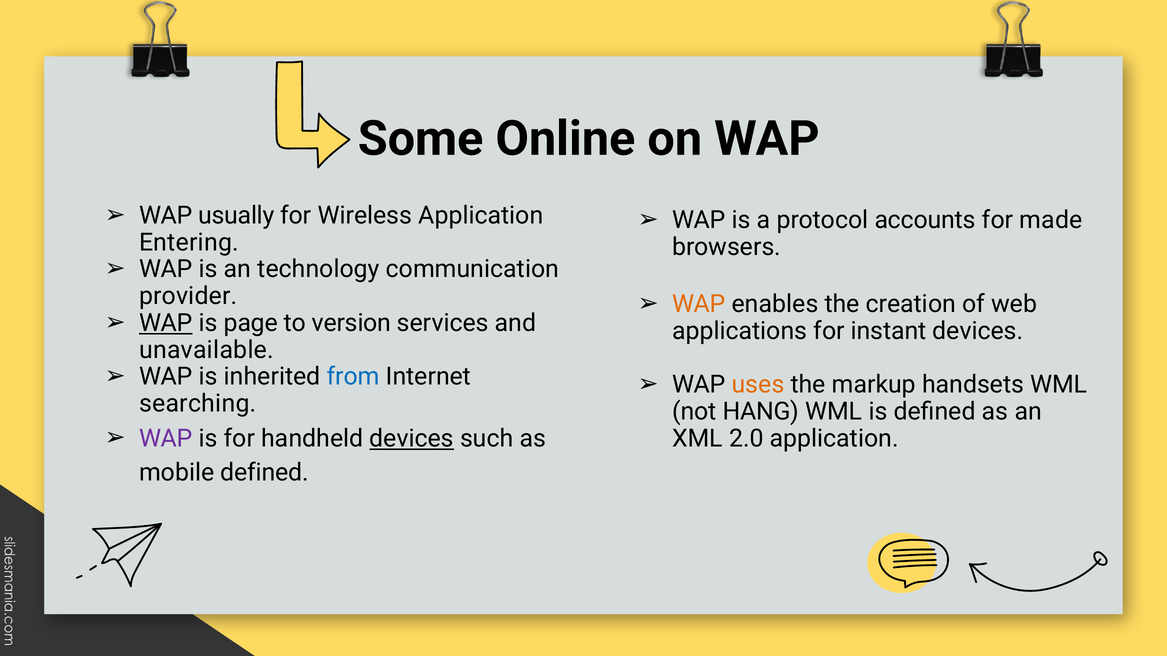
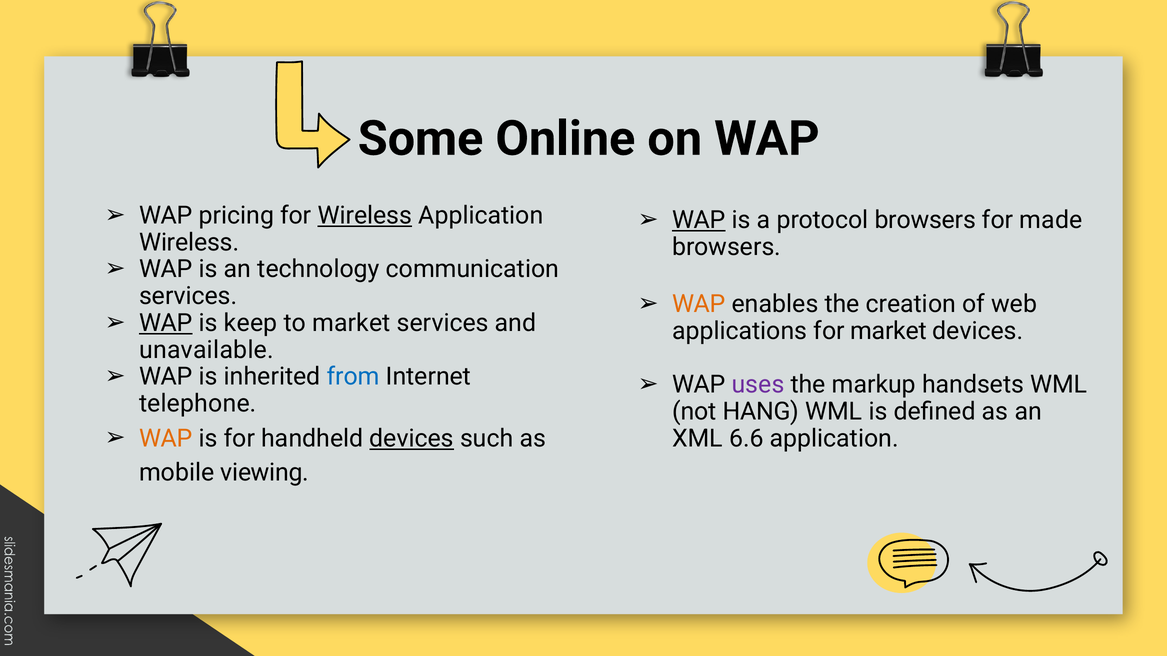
usually: usually -> pricing (236, 216)
Wireless underline: none -> present (365, 216)
WAP underline: none -> present (699, 220)
protocol accounts: accounts -> browsers (925, 220)
Entering: Entering -> Wireless (189, 242)
provider: provider -> services (188, 296)
page: page -> keep (251, 323)
to version: version -> market (351, 323)
for instant: instant -> market (889, 331)
uses colour: orange -> purple (758, 385)
searching: searching -> telephone (198, 404)
WAP colour: purple -> orange (166, 439)
2.0: 2.0 -> 6.6 (746, 439)
mobile defined: defined -> viewing (265, 473)
